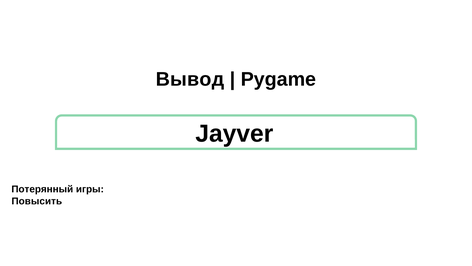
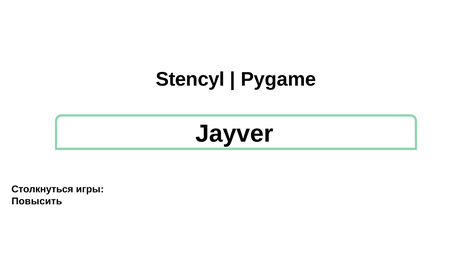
Вывод: Вывод -> Stencyl (190, 79)
Потерянный: Потерянный -> Столкнуться (42, 189)
